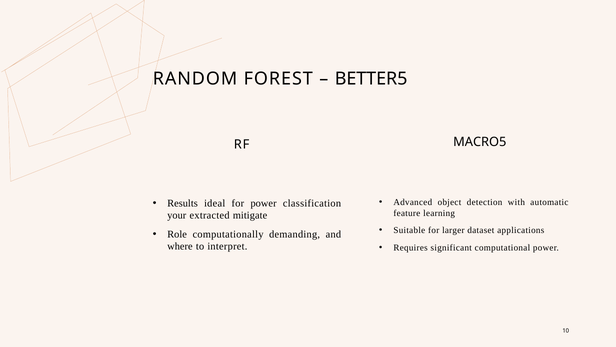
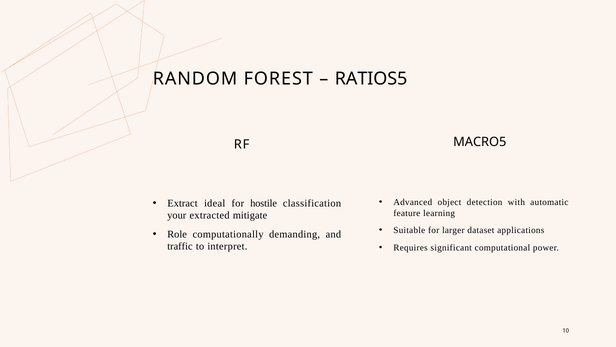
BETTER5: BETTER5 -> RATIOS5 (371, 78)
Results: Results -> Extract (183, 203)
for power: power -> hostile (264, 203)
where: where -> traffic (180, 246)
